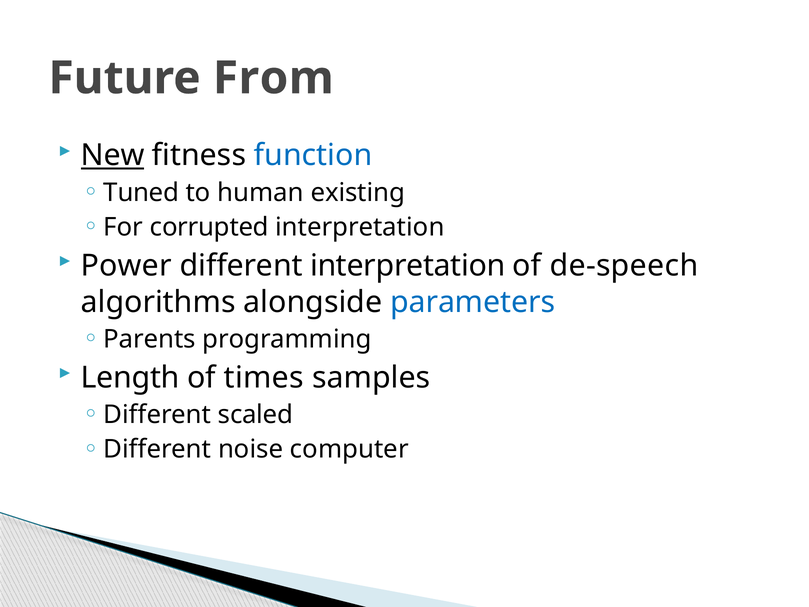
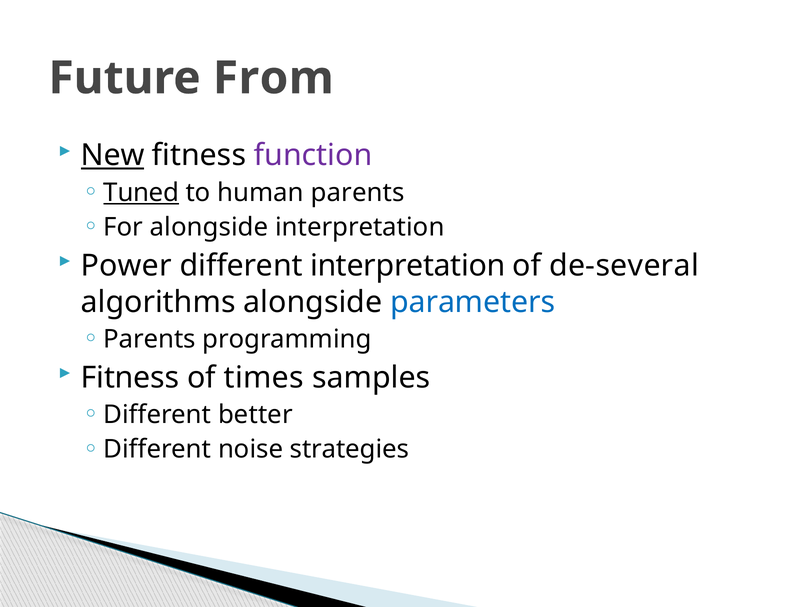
function colour: blue -> purple (313, 155)
Tuned underline: none -> present (141, 192)
human existing: existing -> parents (358, 192)
For corrupted: corrupted -> alongside (209, 227)
de-speech: de-speech -> de-several (624, 266)
Length: Length -> Fitness (130, 378)
scaled: scaled -> better (255, 415)
computer: computer -> strategies (349, 449)
